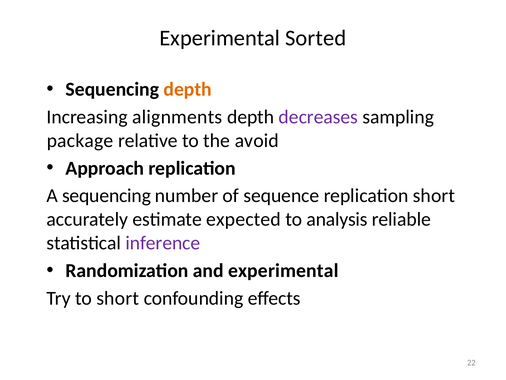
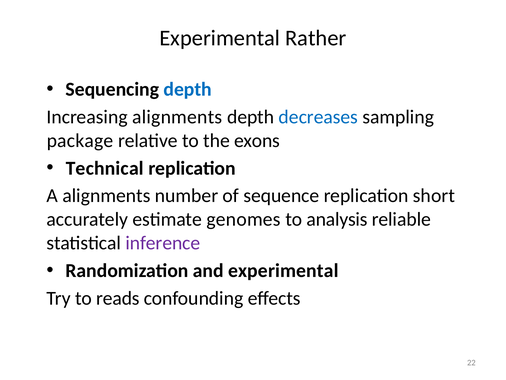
Sorted: Sorted -> Rather (316, 38)
depth colour: orange -> blue (188, 89)
decreases colour: purple -> blue (318, 117)
avoid: avoid -> exons (257, 140)
Approach: Approach -> Technical (105, 168)
A sequencing: sequencing -> alignments (106, 196)
expected: expected -> genomes (244, 219)
to short: short -> reads (118, 298)
